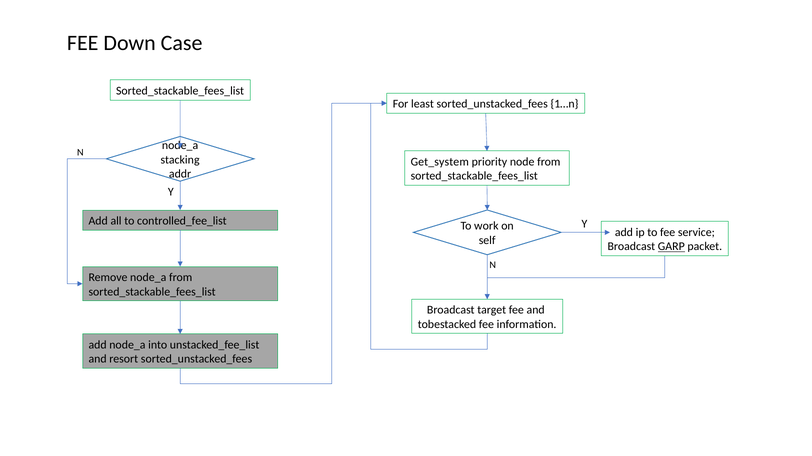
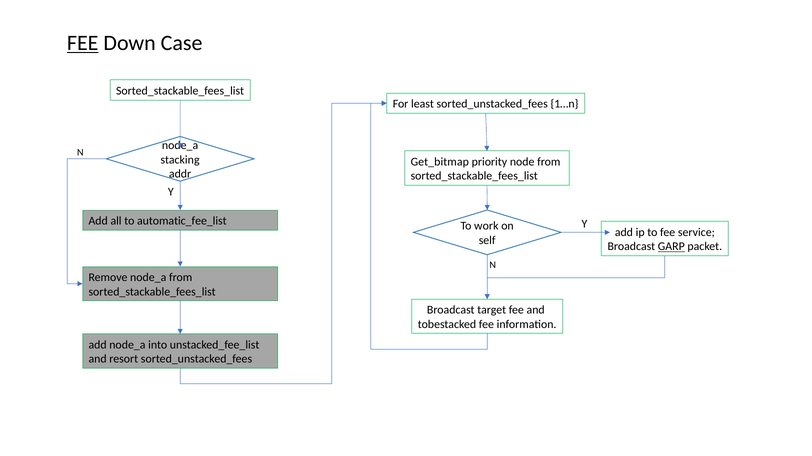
FEE underline: none -> present (83, 43)
Get_system: Get_system -> Get_bitmap (440, 162)
controlled_fee_list: controlled_fee_list -> automatic_fee_list (182, 221)
